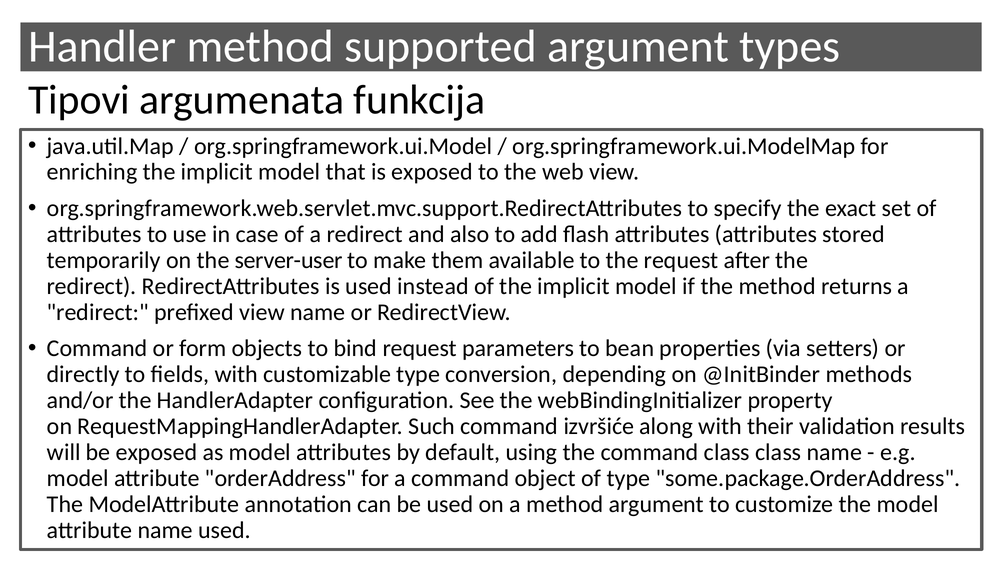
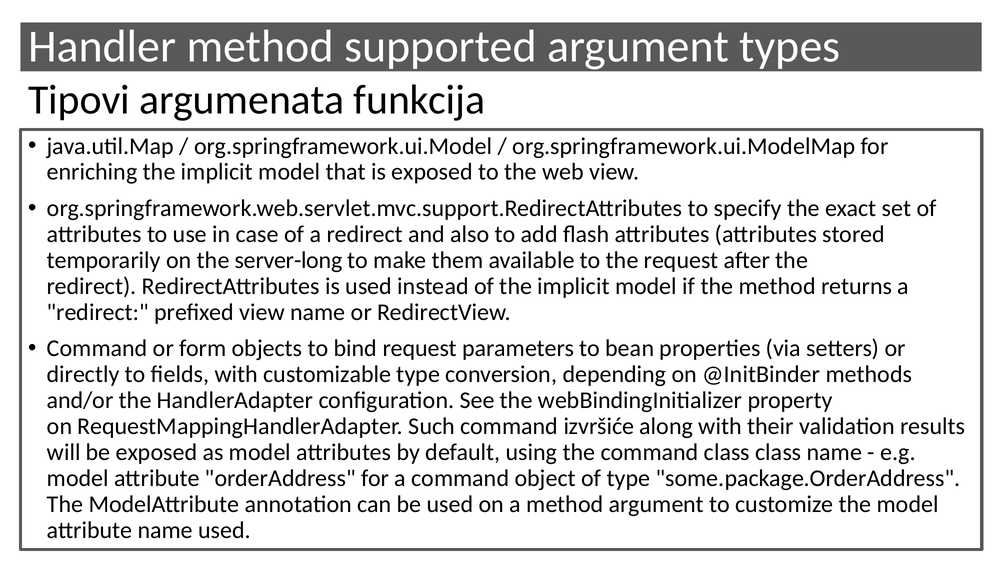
server-user: server-user -> server-long (289, 260)
